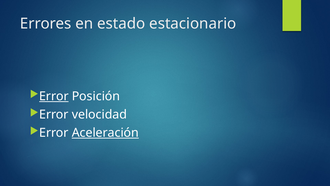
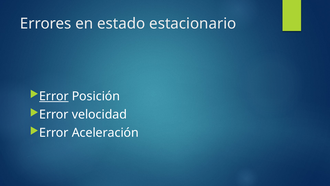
Aceleración underline: present -> none (105, 133)
